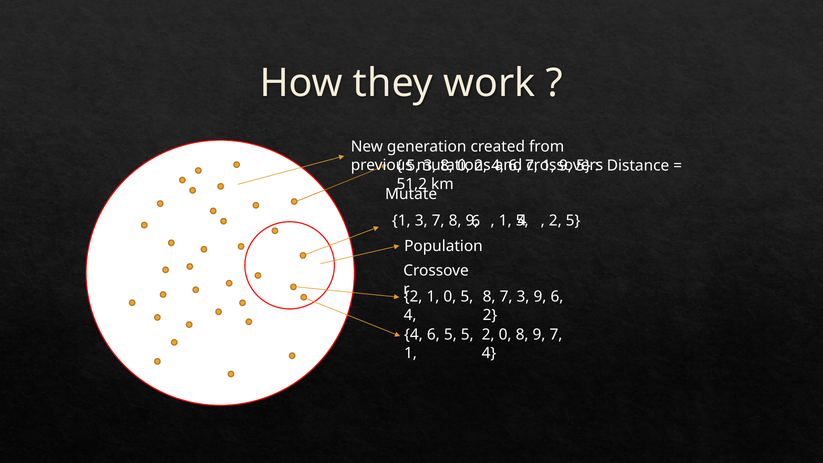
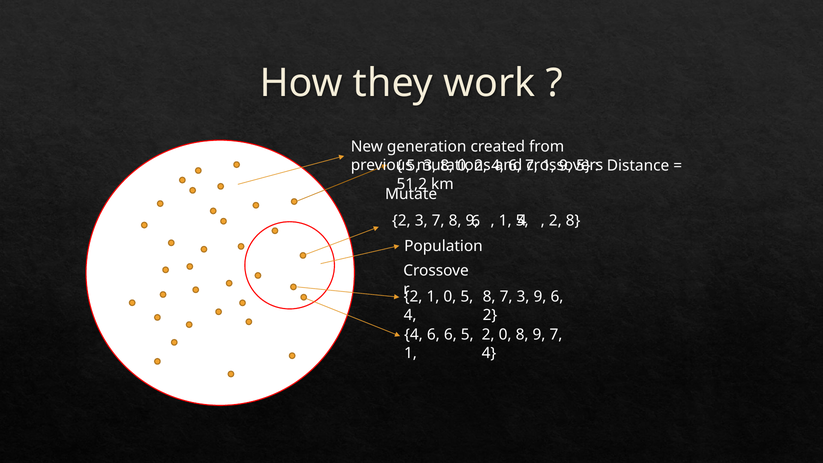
1: 1 -> 2 (401, 221)
2 5: 5 -> 8 (573, 221)
6 5: 5 -> 6 (450, 335)
